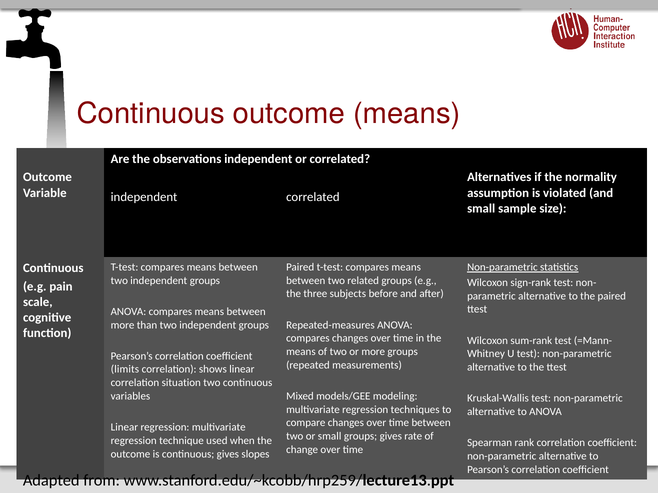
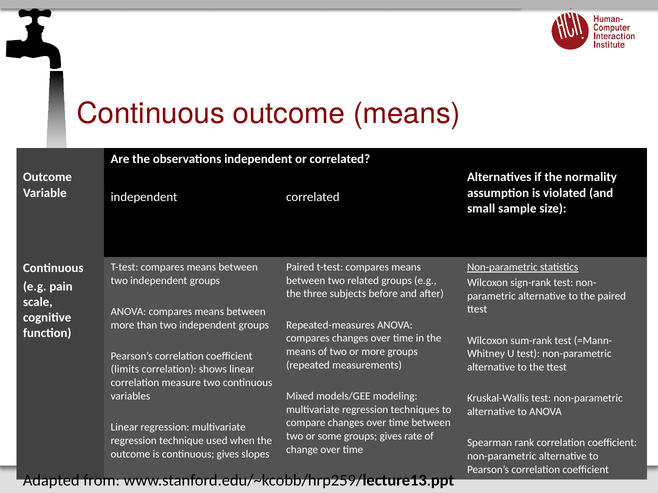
situation: situation -> measure (181, 383)
or small: small -> some (330, 437)
